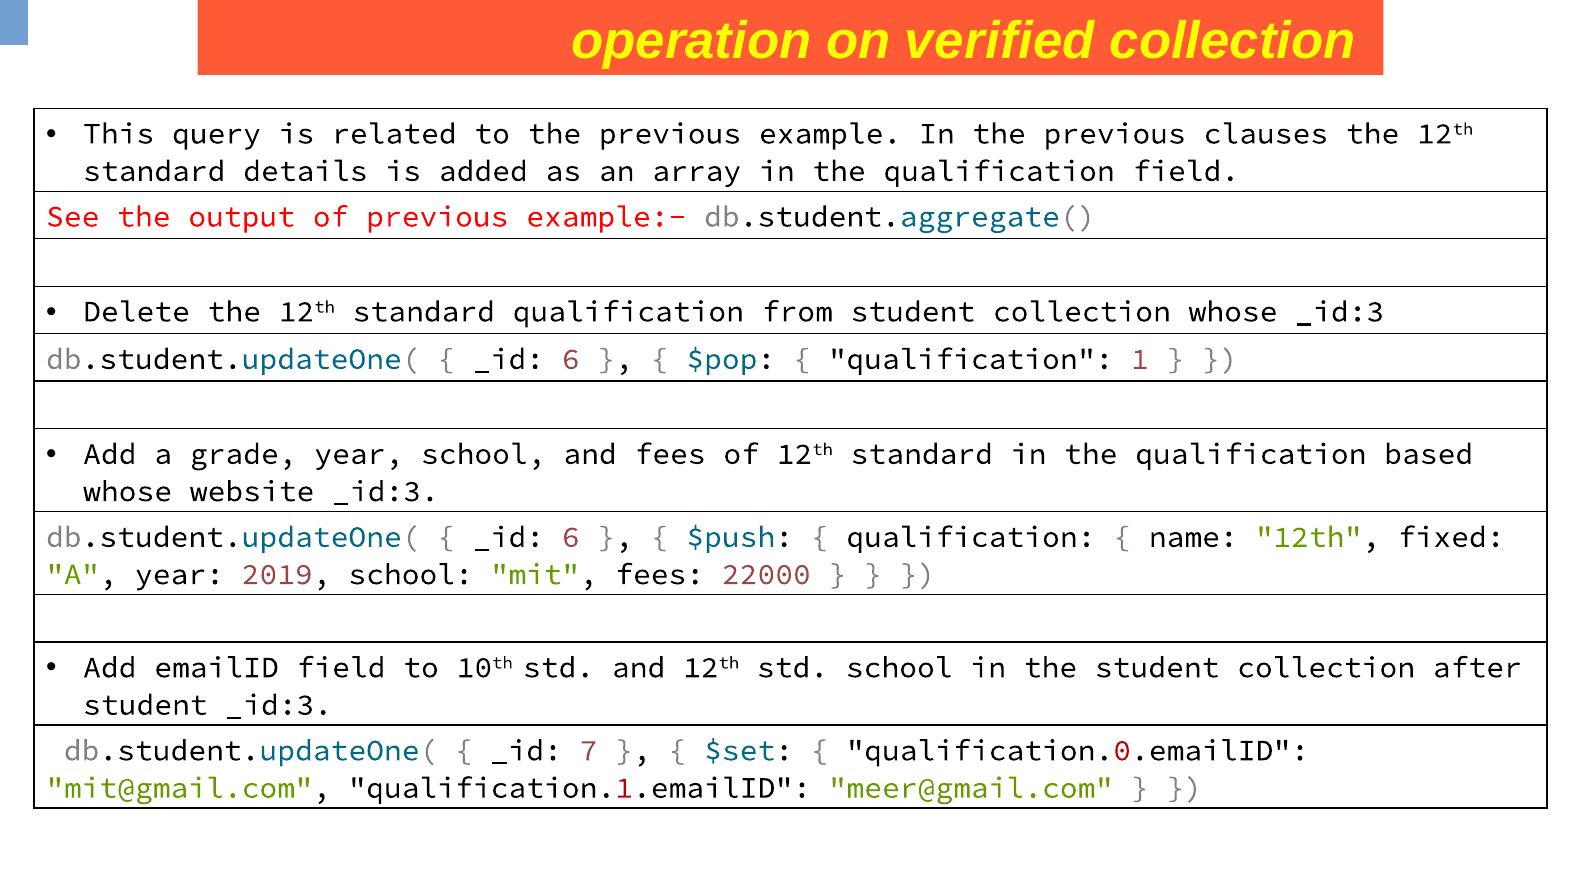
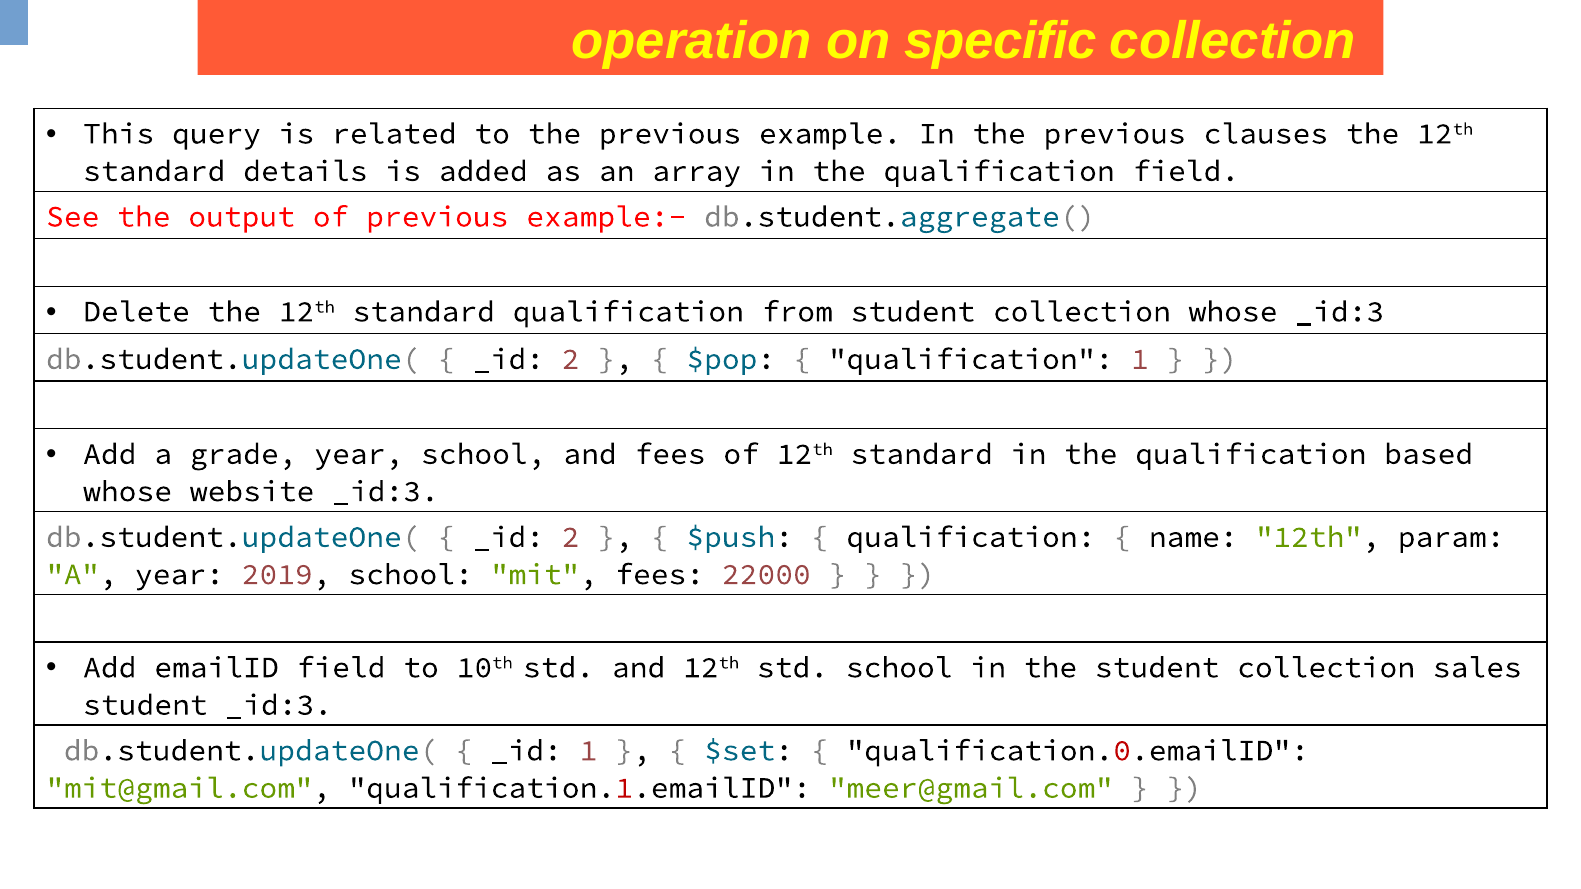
verified: verified -> specific (1000, 41)
6: 6 -> 2 (571, 359)
6: 6 -> 2 (571, 537)
fixed: fixed -> param (1451, 537)
after: after -> sales (1477, 668)
7: 7 -> 1 (589, 751)
